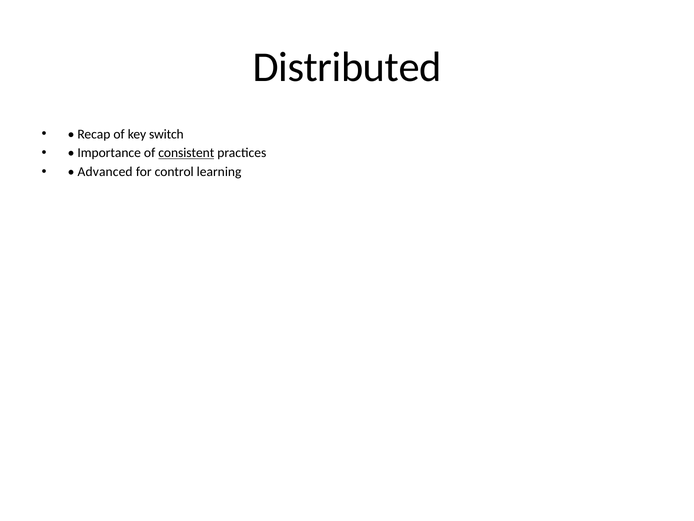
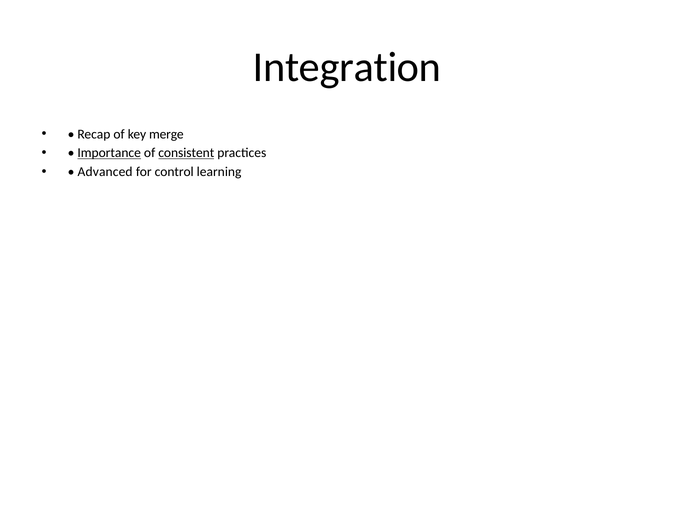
Distributed: Distributed -> Integration (347, 67)
switch: switch -> merge (166, 134)
Importance underline: none -> present (109, 153)
